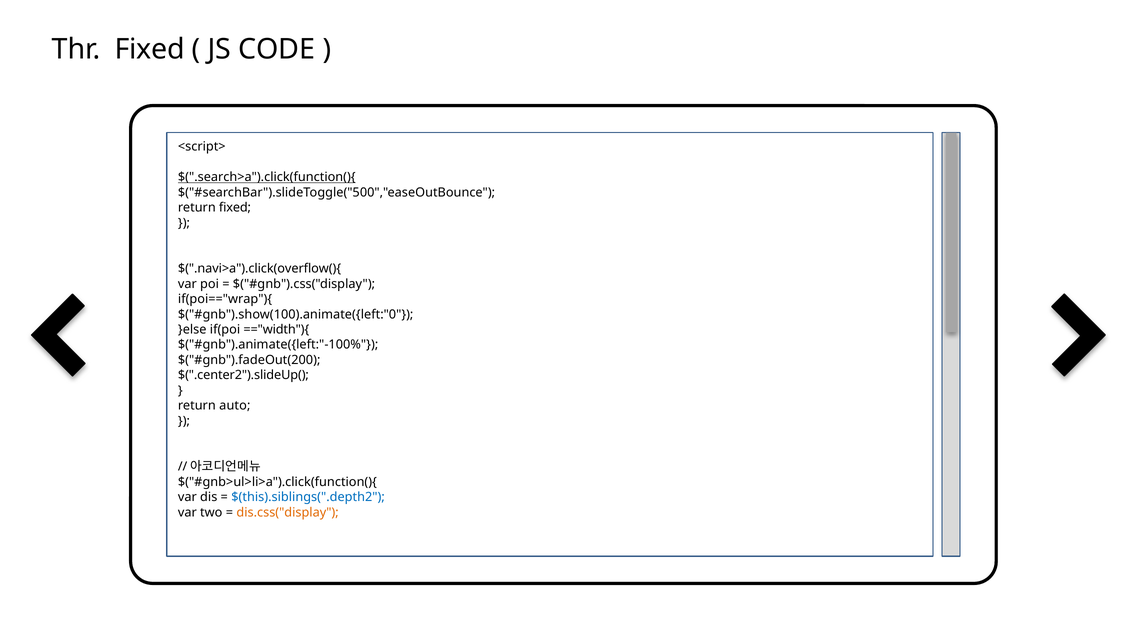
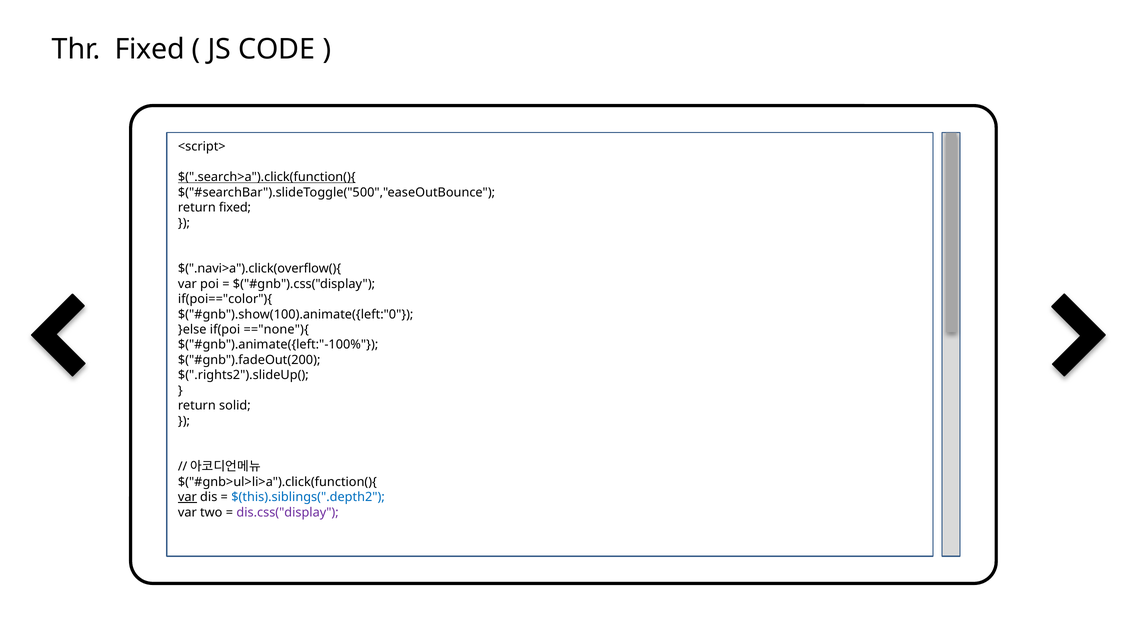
if(poi=="wrap"){: if(poi=="wrap"){ -> if(poi=="color"){ (225, 299)
=="width"){: =="width"){ -> =="none"){ (276, 330)
$(".center2").slideUp(: $(".center2").slideUp( -> $(".rights2").slideUp( (243, 375)
auto: auto -> solid (235, 406)
var underline: none -> present (187, 497)
dis.css("display colour: orange -> purple (288, 512)
